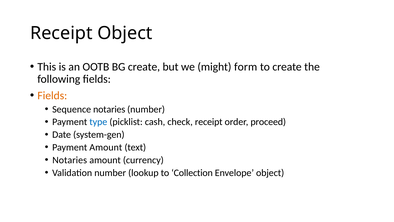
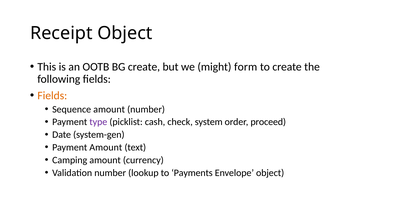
Sequence notaries: notaries -> amount (109, 109)
type colour: blue -> purple (98, 122)
check receipt: receipt -> system (209, 122)
Notaries: Notaries -> Camping (70, 160)
Collection: Collection -> Payments (192, 172)
